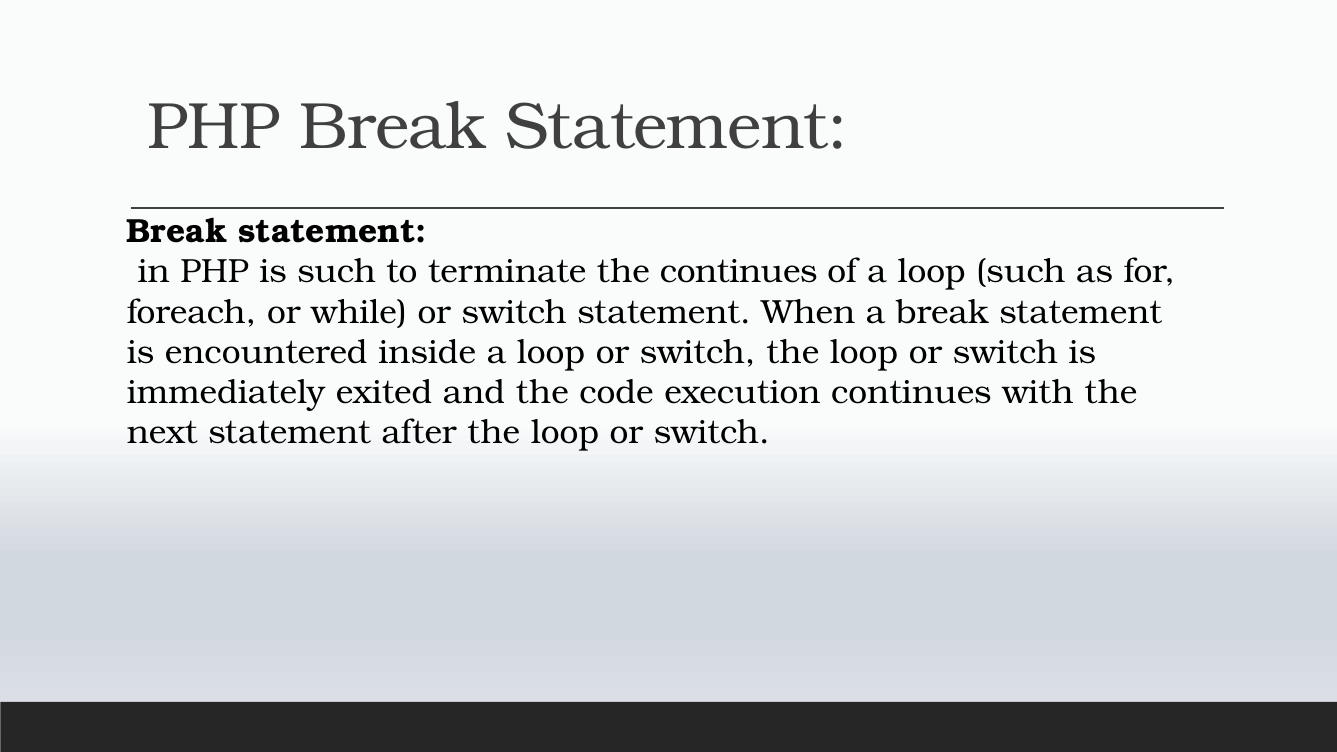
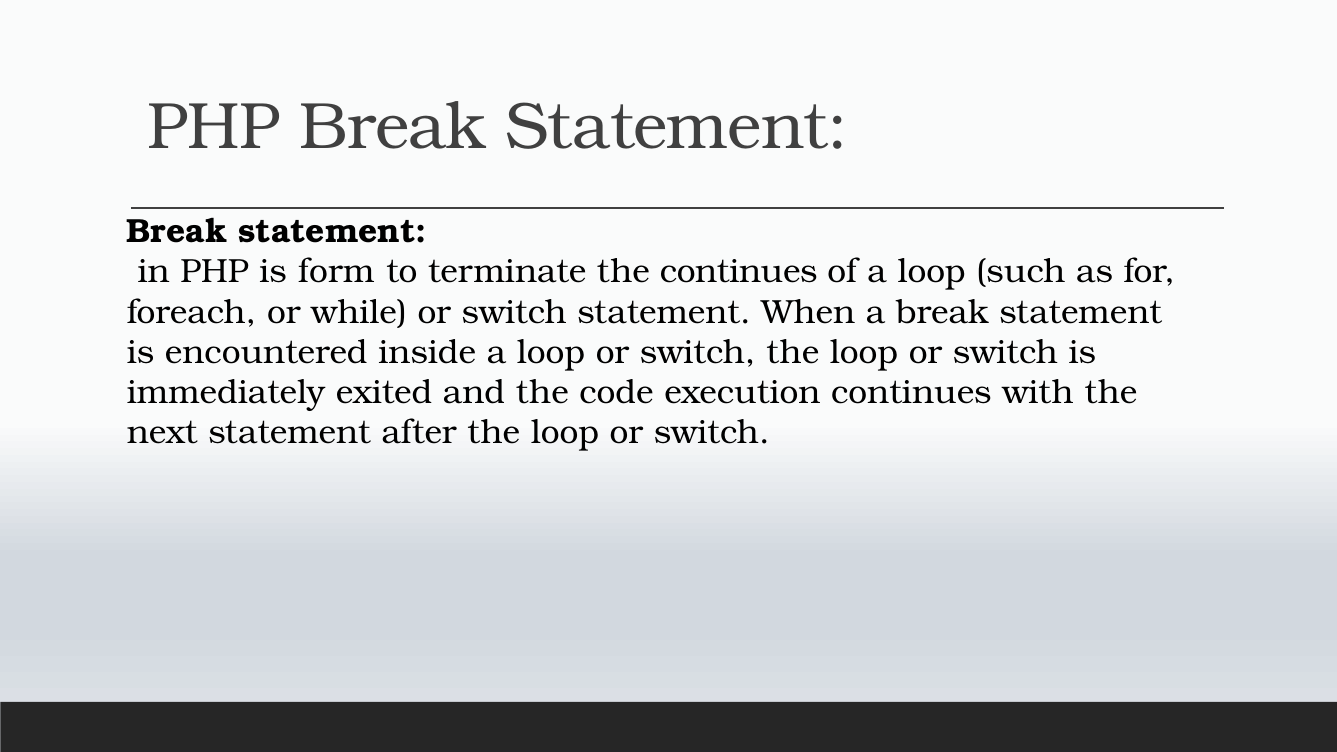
is such: such -> form (336, 272)
